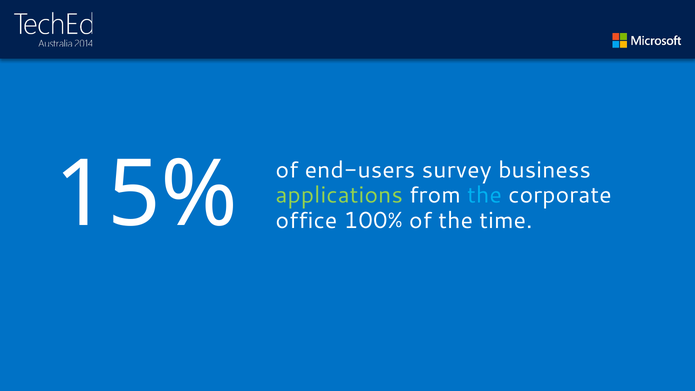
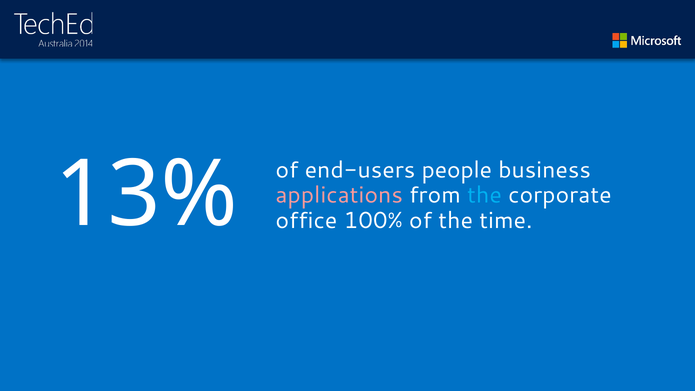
15%: 15% -> 13% (146, 195)
survey: survey -> people (457, 170)
applications colour: light green -> pink (339, 195)
